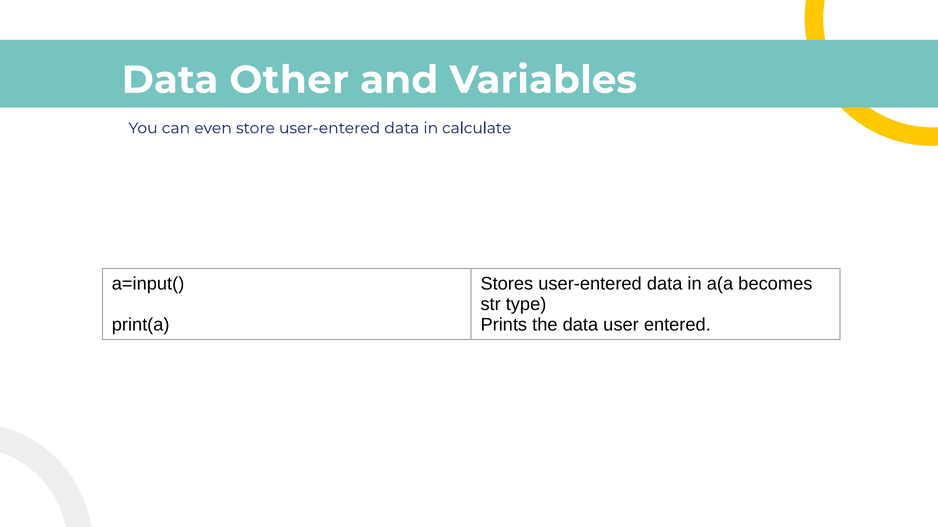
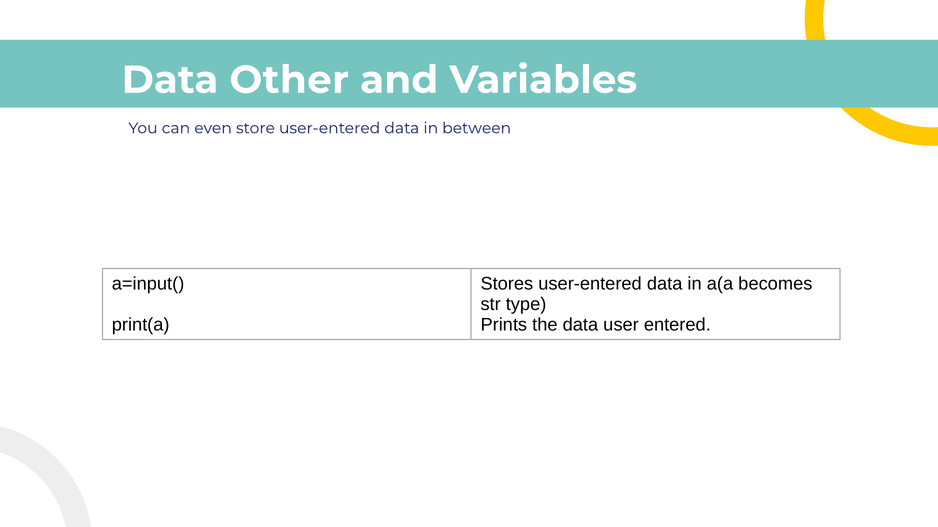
calculate: calculate -> between (477, 128)
